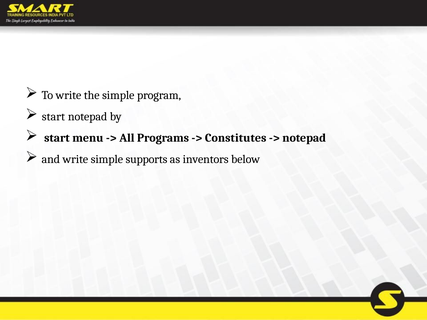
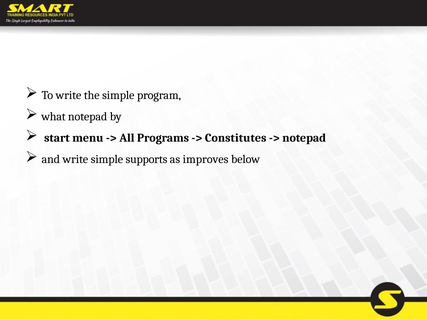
start: start -> what (54, 117)
inventors: inventors -> improves (206, 160)
